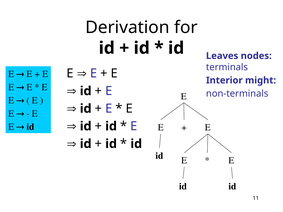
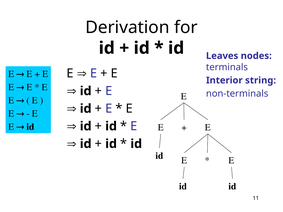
might: might -> string (261, 80)
